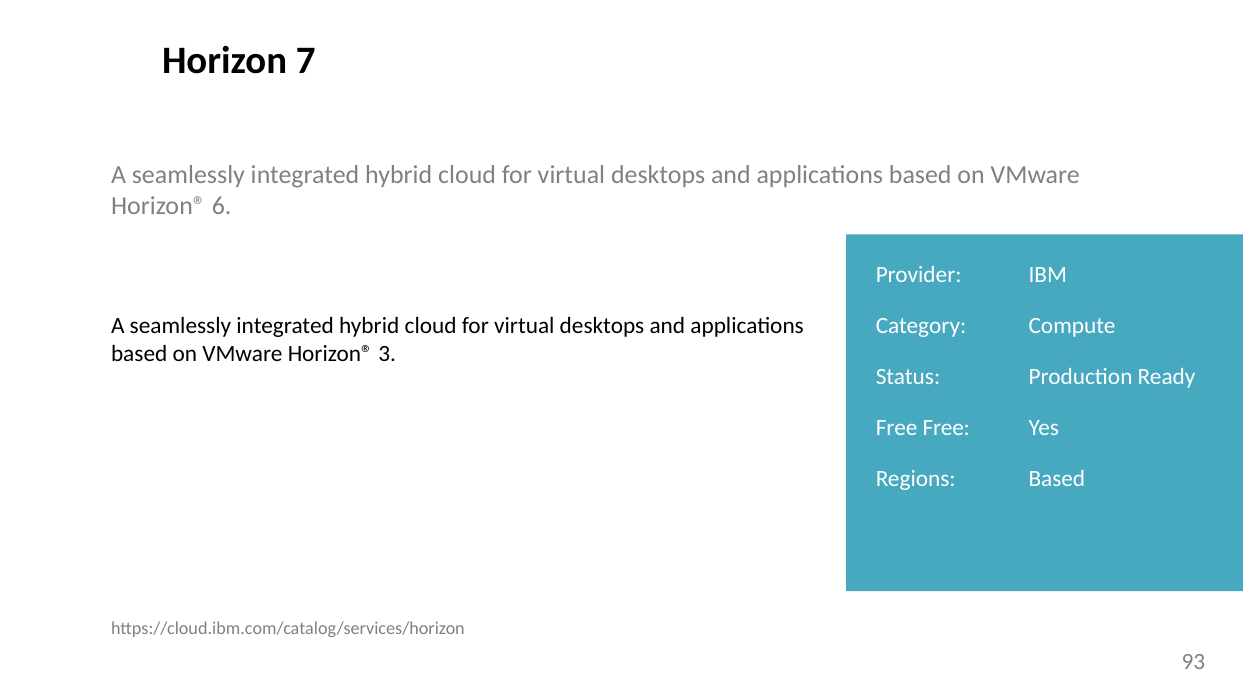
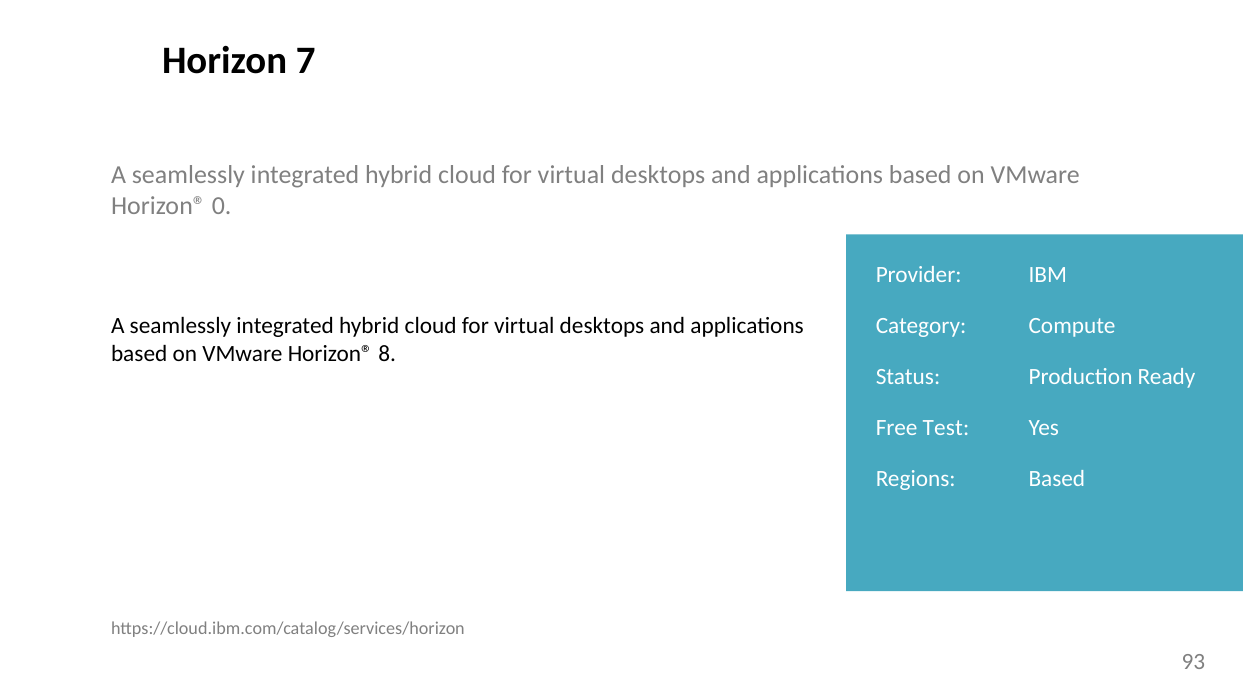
6: 6 -> 0 (222, 206)
3: 3 -> 8 (387, 354)
Free Free: Free -> Test (946, 428)
